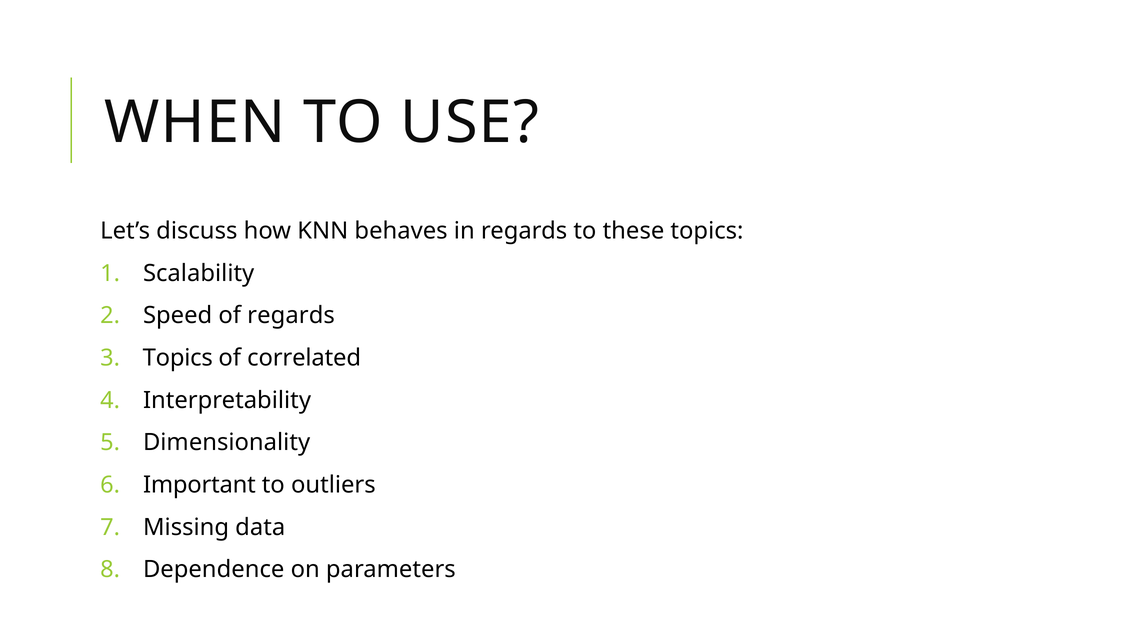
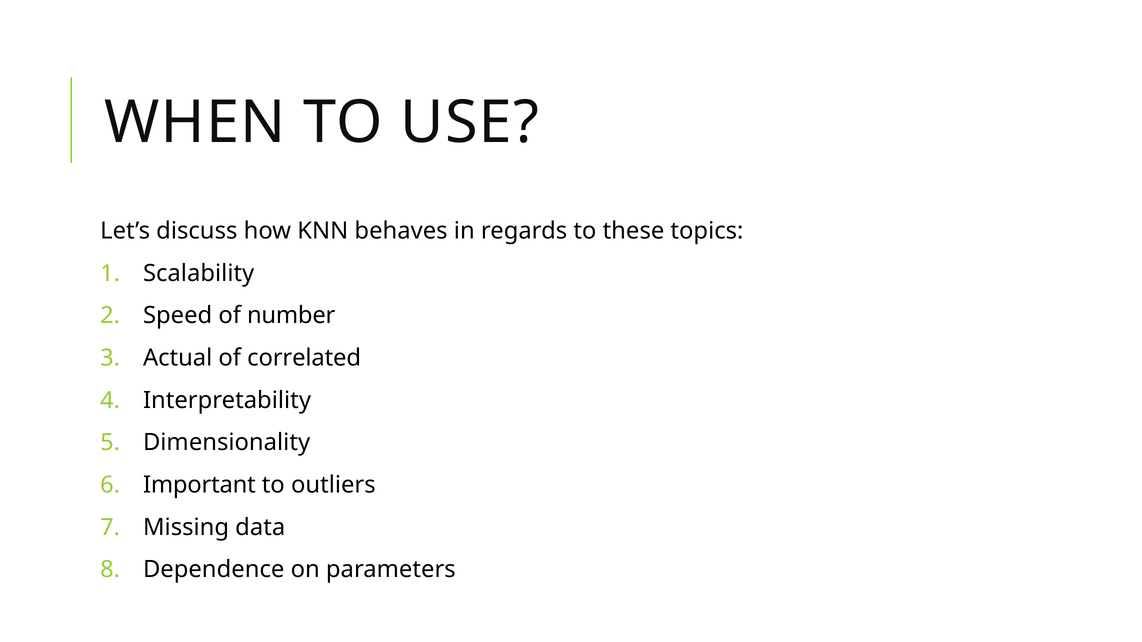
of regards: regards -> number (291, 316)
Topics: Topics -> Actual (178, 358)
